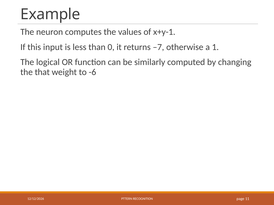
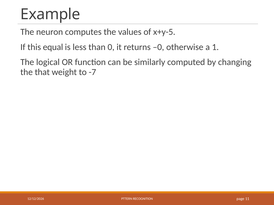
x+y-1: x+y-1 -> x+y-5 (164, 32)
input: input -> equal (53, 47)
–7: –7 -> –0 (158, 47)
-6: -6 -> -7 (92, 72)
